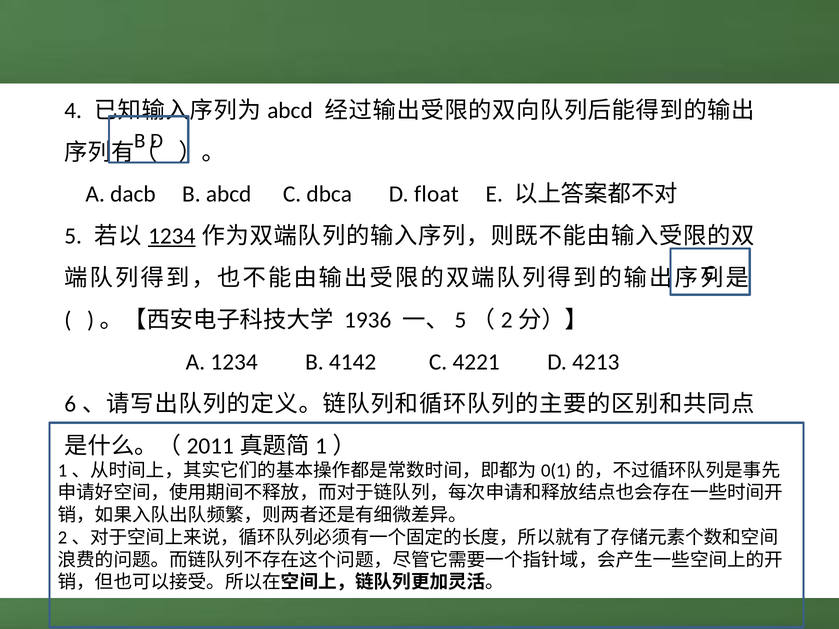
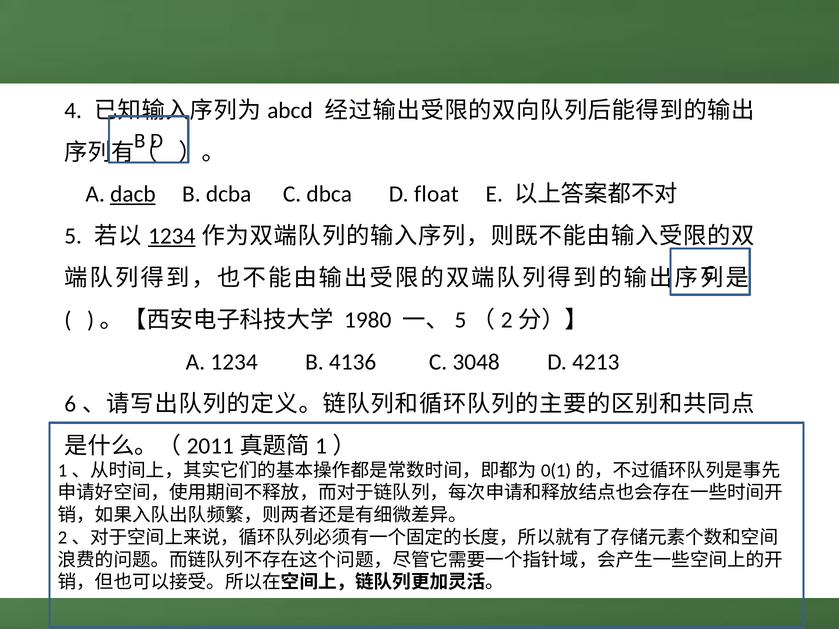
dacb underline: none -> present (133, 194)
B abcd: abcd -> dcba (229, 194)
1936: 1936 -> 1980 (368, 320)
4142: 4142 -> 4136 (353, 362)
4221: 4221 -> 3048 (476, 362)
